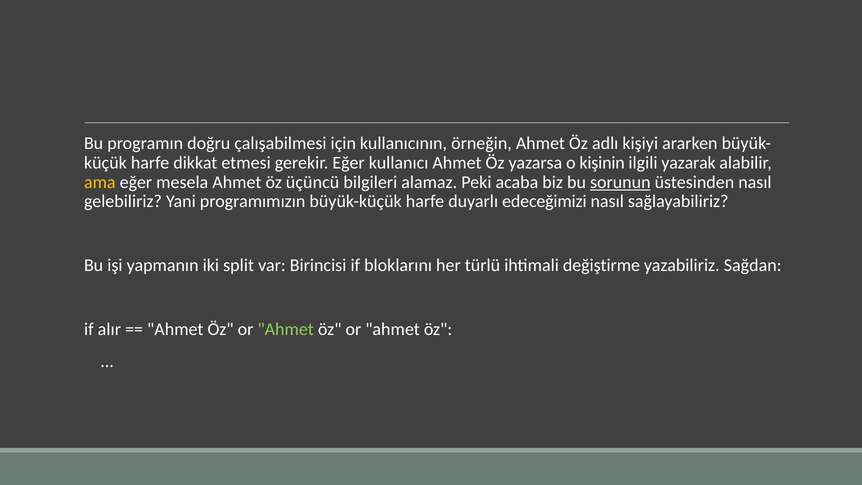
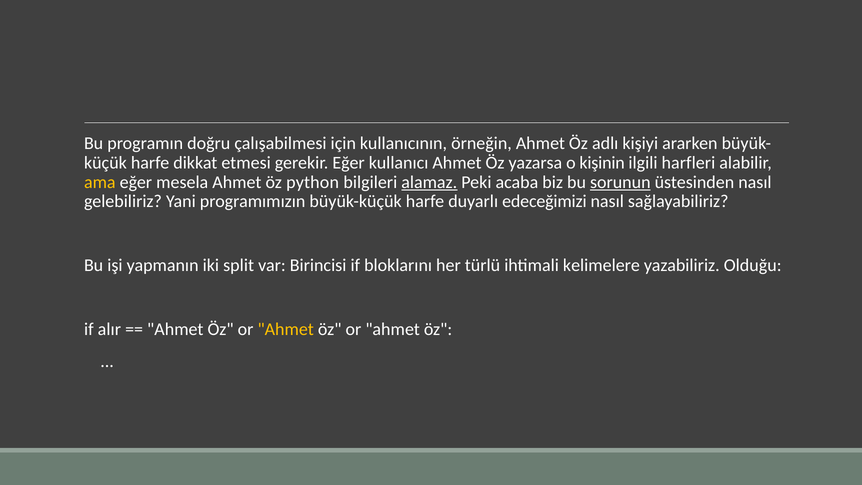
yazarak: yazarak -> harfleri (688, 163)
üçüncü: üçüncü -> python (313, 182)
alamaz underline: none -> present (429, 182)
değiştirme: değiştirme -> kelimelere (601, 265)
Sağdan: Sağdan -> Olduğu (753, 265)
Ahmet colour: light green -> yellow (286, 329)
